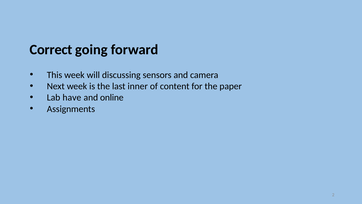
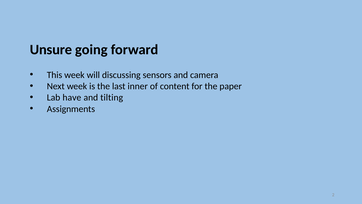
Correct: Correct -> Unsure (51, 50)
online: online -> tilting (112, 97)
